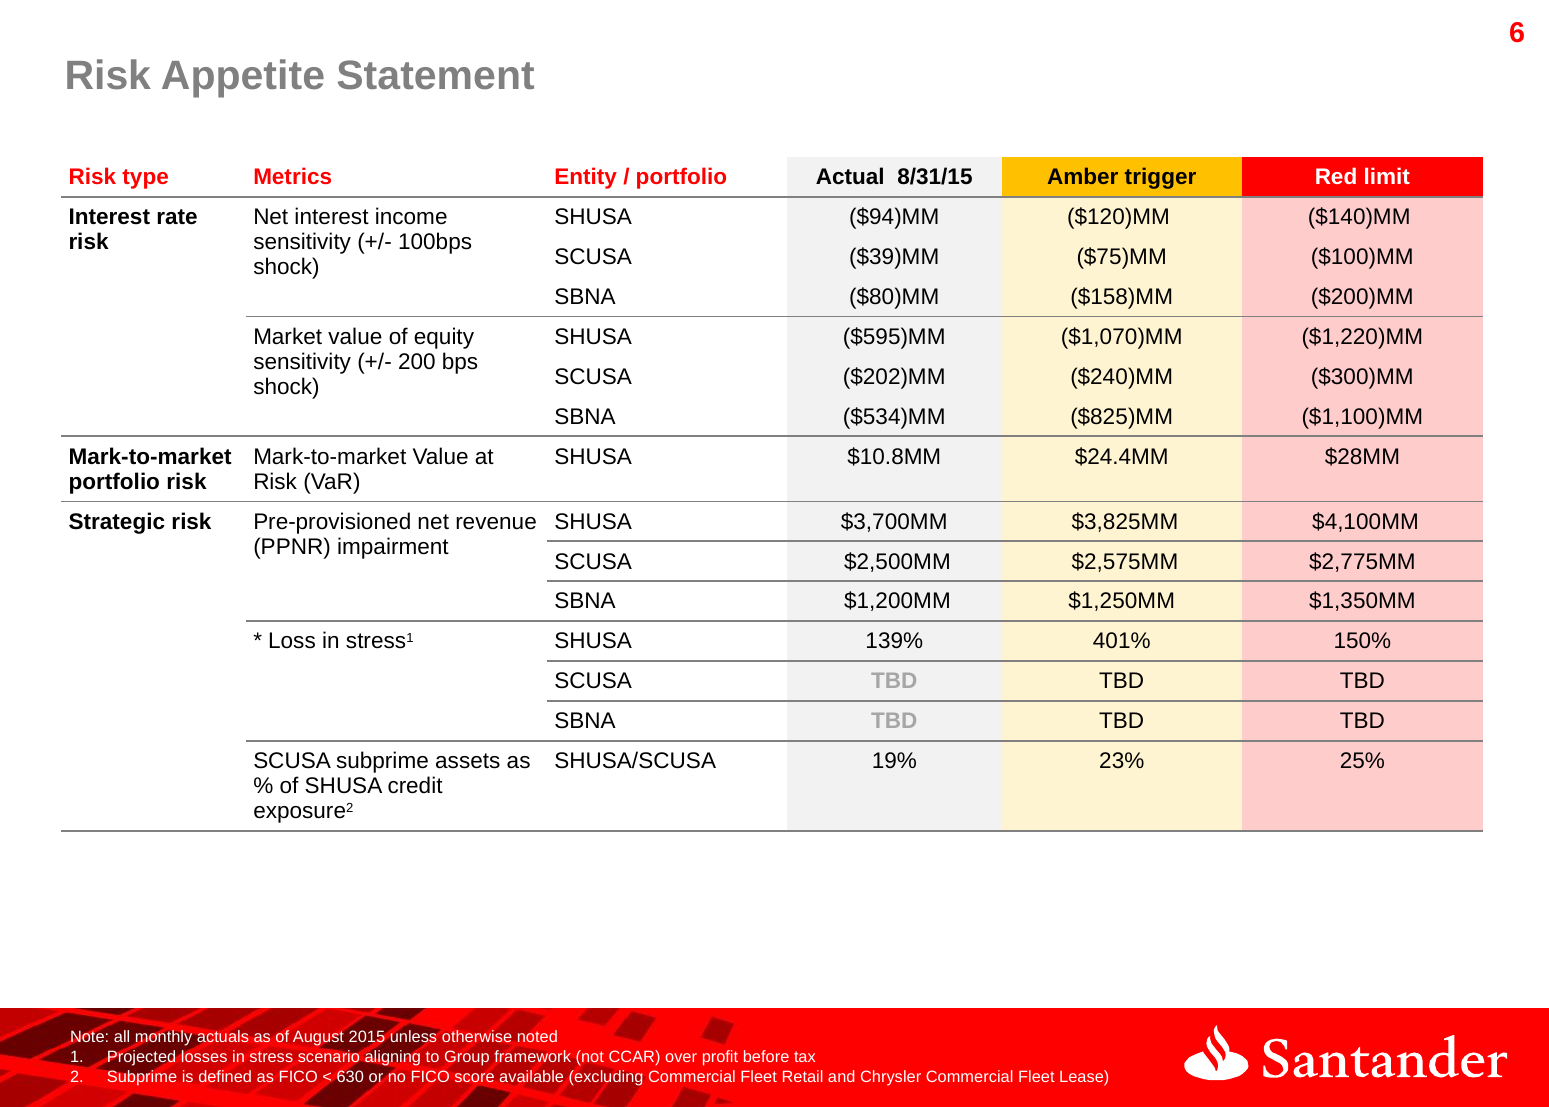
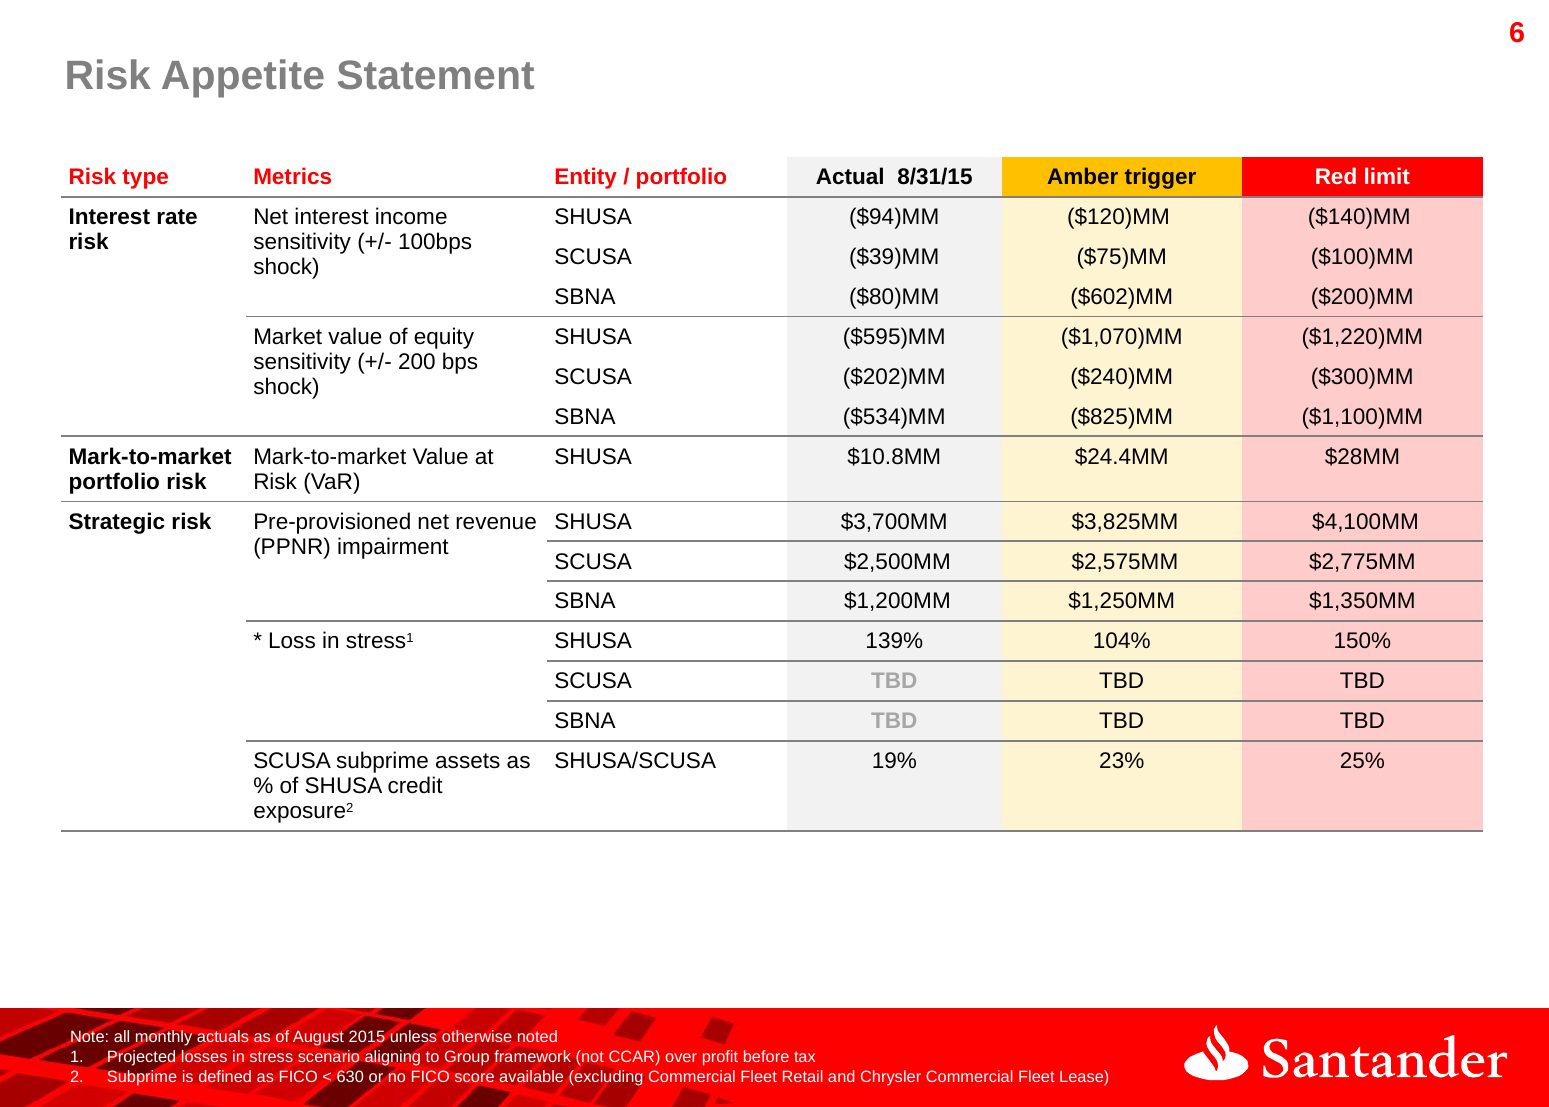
$158)MM: $158)MM -> $602)MM (1122, 297)
401%: 401% -> 104% (1122, 641)
